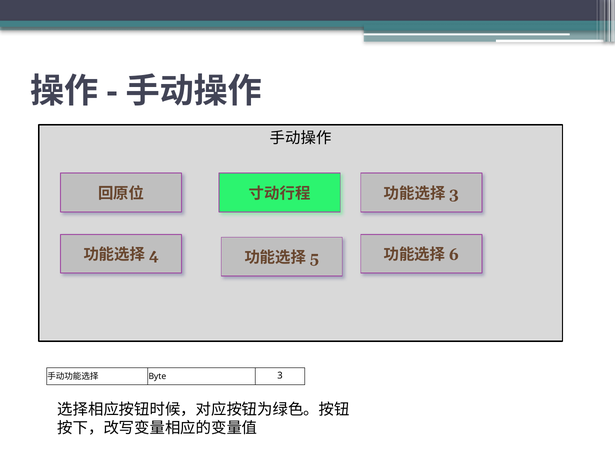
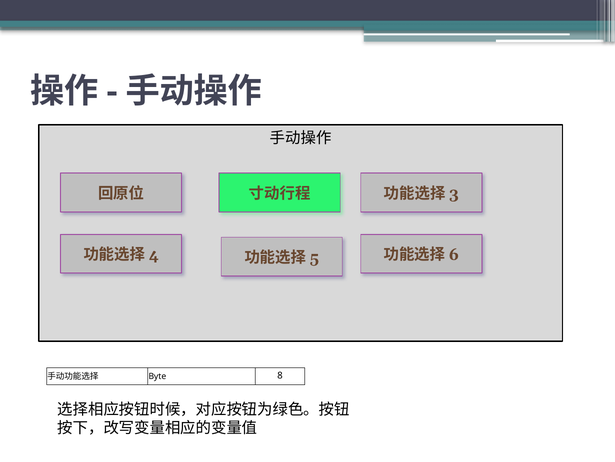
3: 3 -> 8 (280, 375)
